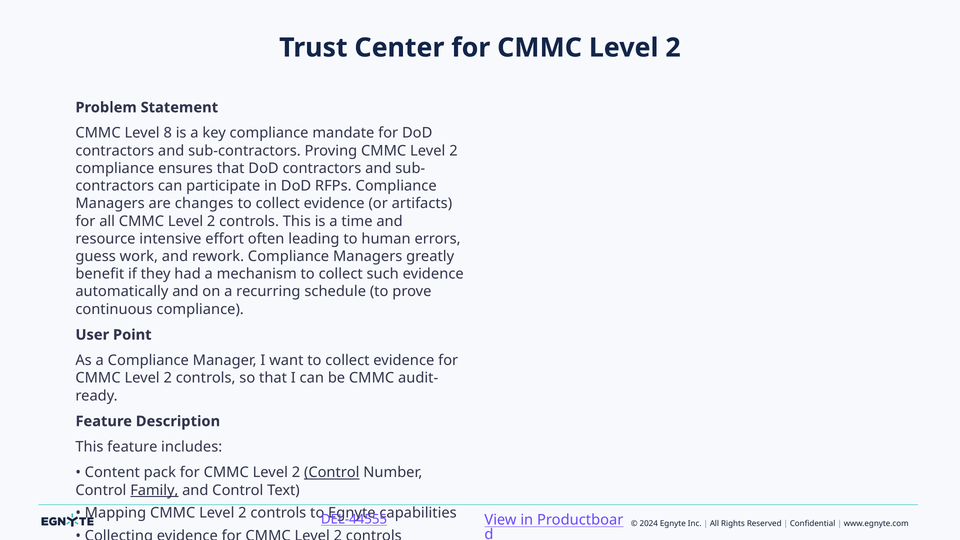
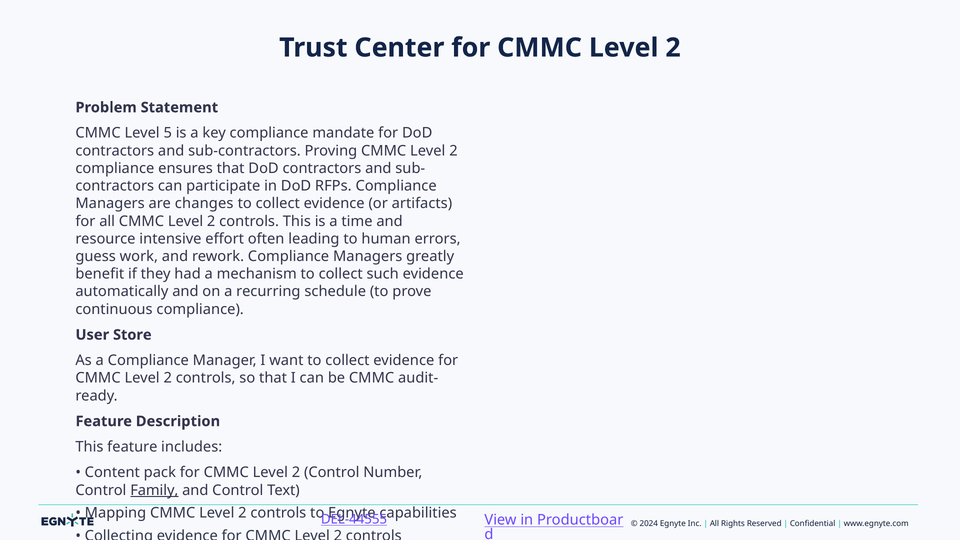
8: 8 -> 5 (168, 133)
Point: Point -> Store (132, 335)
Control underline: present -> none (332, 473)
